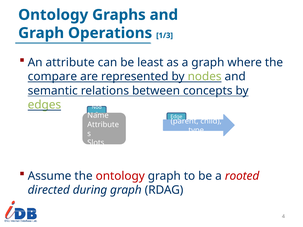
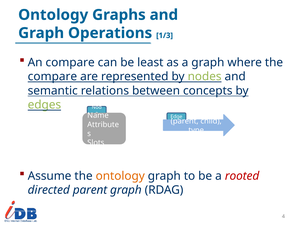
An attribute: attribute -> compare (70, 62)
ontology colour: red -> orange (120, 176)
directed during: during -> parent (90, 190)
